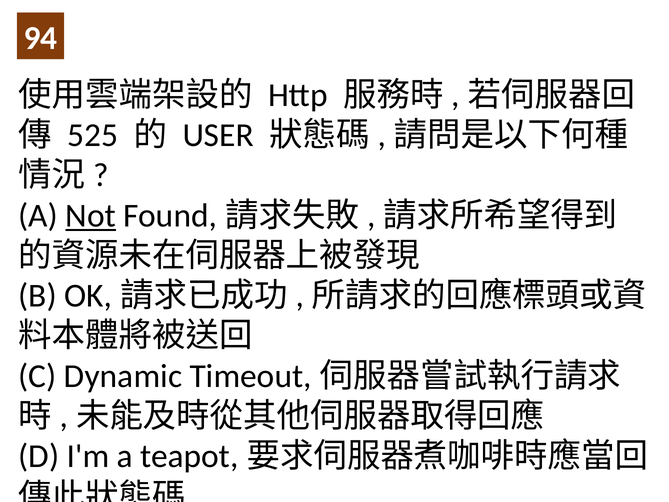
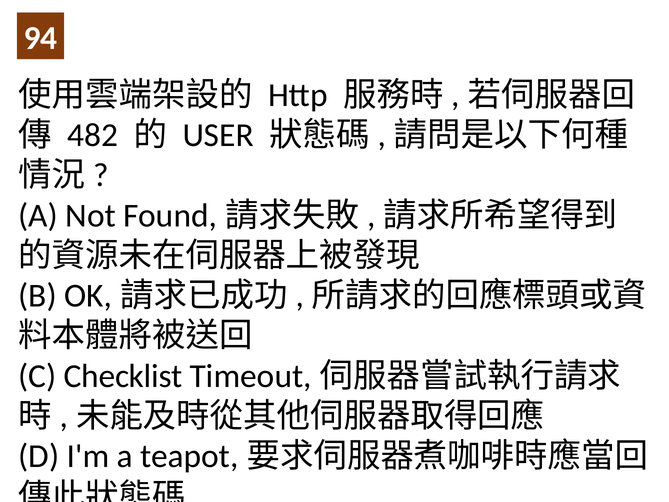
525: 525 -> 482 (93, 135)
Not underline: present -> none (91, 215)
Dynamic: Dynamic -> Checklist (123, 376)
